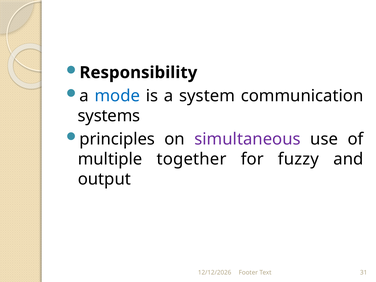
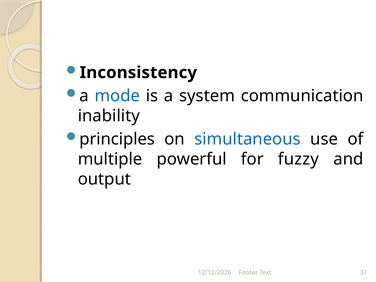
Responsibility: Responsibility -> Inconsistency (138, 73)
systems: systems -> inability (109, 116)
simultaneous colour: purple -> blue (248, 139)
together: together -> powerful (192, 159)
